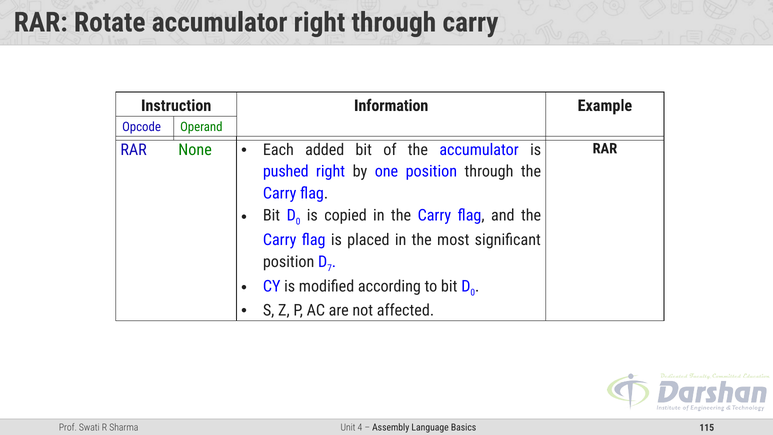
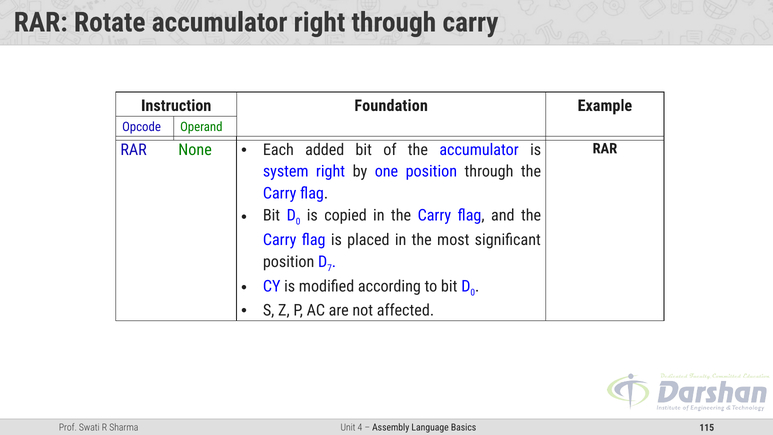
Information: Information -> Foundation (391, 106)
pushed: pushed -> system (286, 172)
